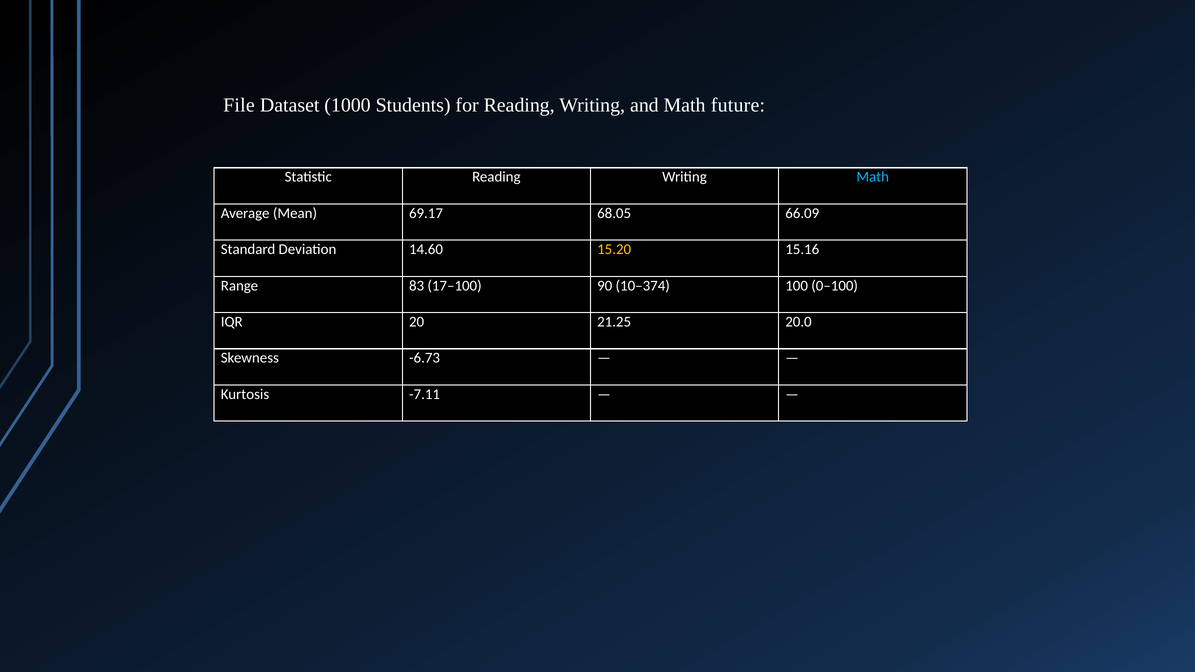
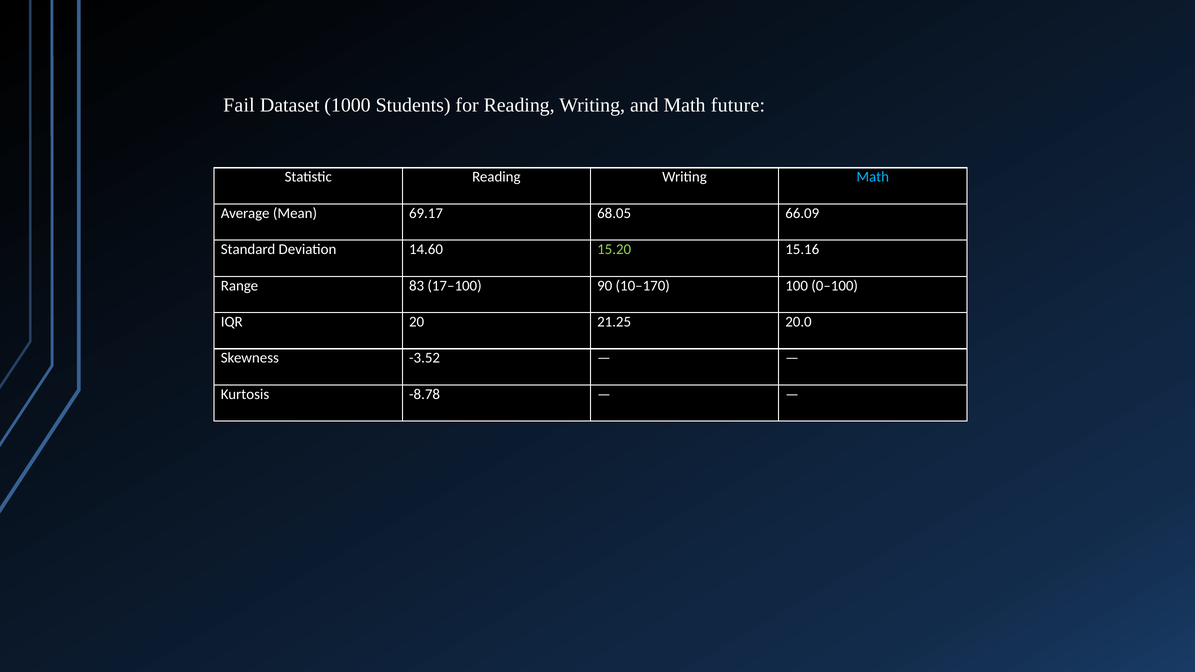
File: File -> Fail (239, 105)
15.20 colour: yellow -> light green (614, 250)
10–374: 10–374 -> 10–170 (643, 286)
-6.73: -6.73 -> -3.52 (425, 358)
-7.11: -7.11 -> -8.78 (425, 394)
